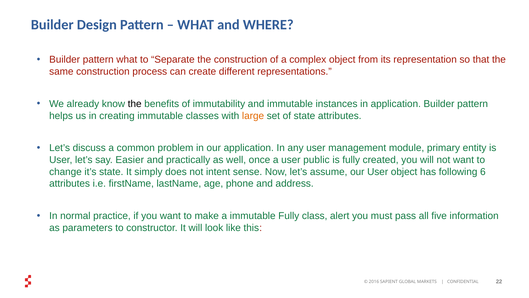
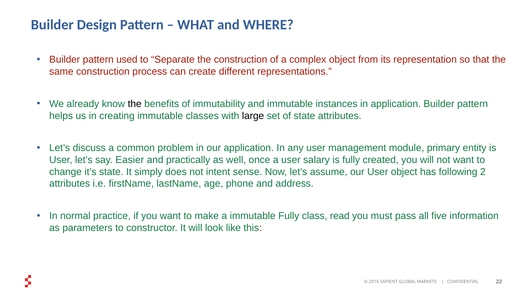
pattern what: what -> used (127, 60)
large colour: orange -> black (253, 116)
public: public -> salary (317, 160)
6: 6 -> 2 (483, 172)
alert: alert -> read (340, 216)
